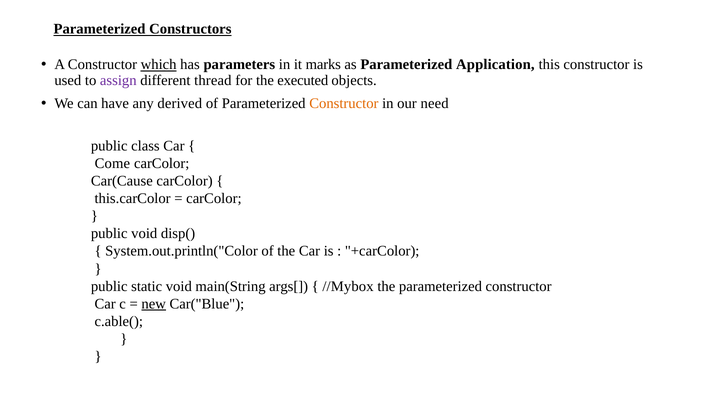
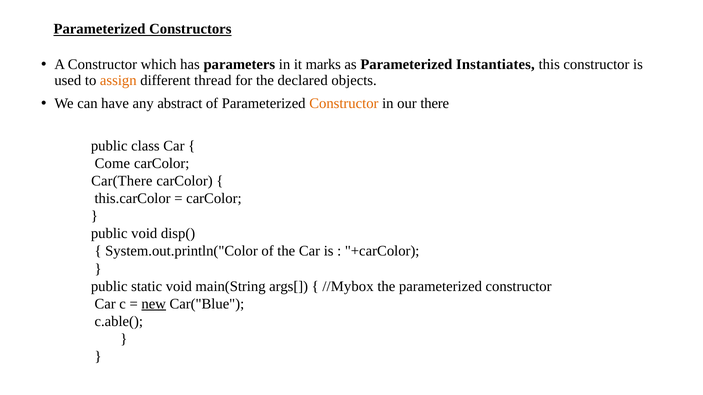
which underline: present -> none (159, 65)
Application: Application -> Instantiates (495, 65)
assign colour: purple -> orange (118, 81)
executed: executed -> declared (303, 81)
derived: derived -> abstract (180, 104)
need: need -> there (435, 104)
Car(Cause: Car(Cause -> Car(There (122, 181)
